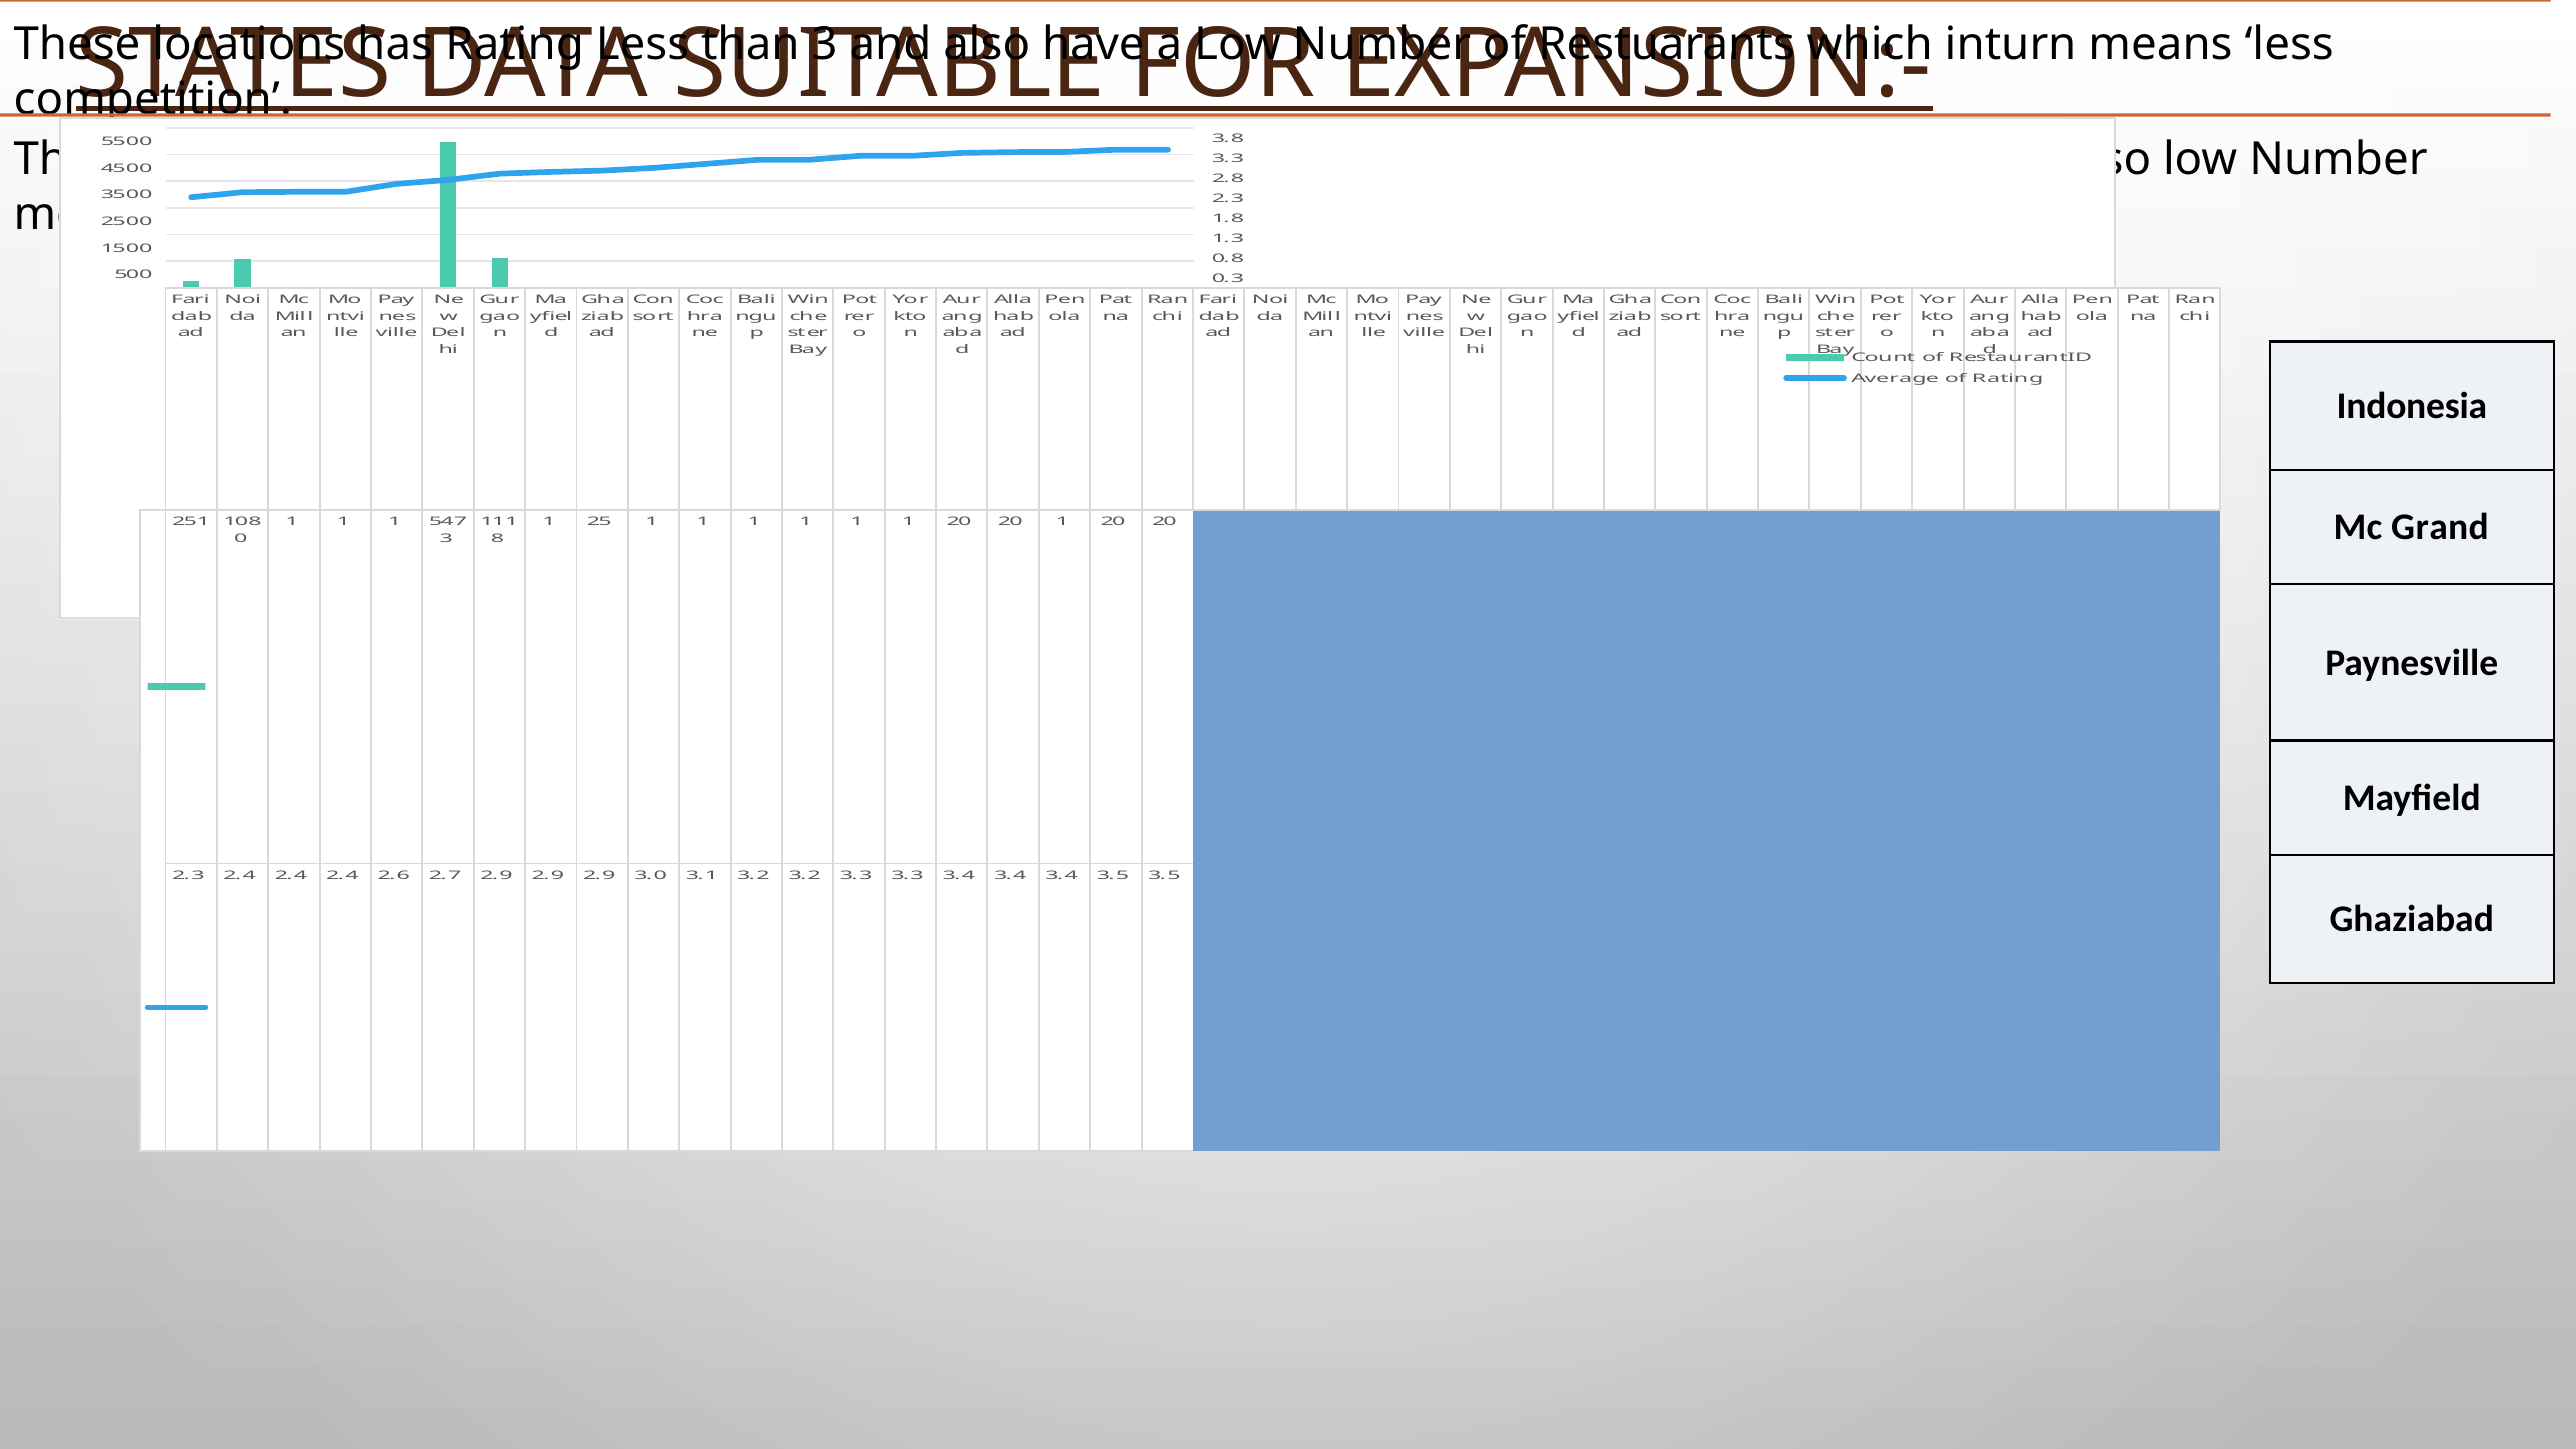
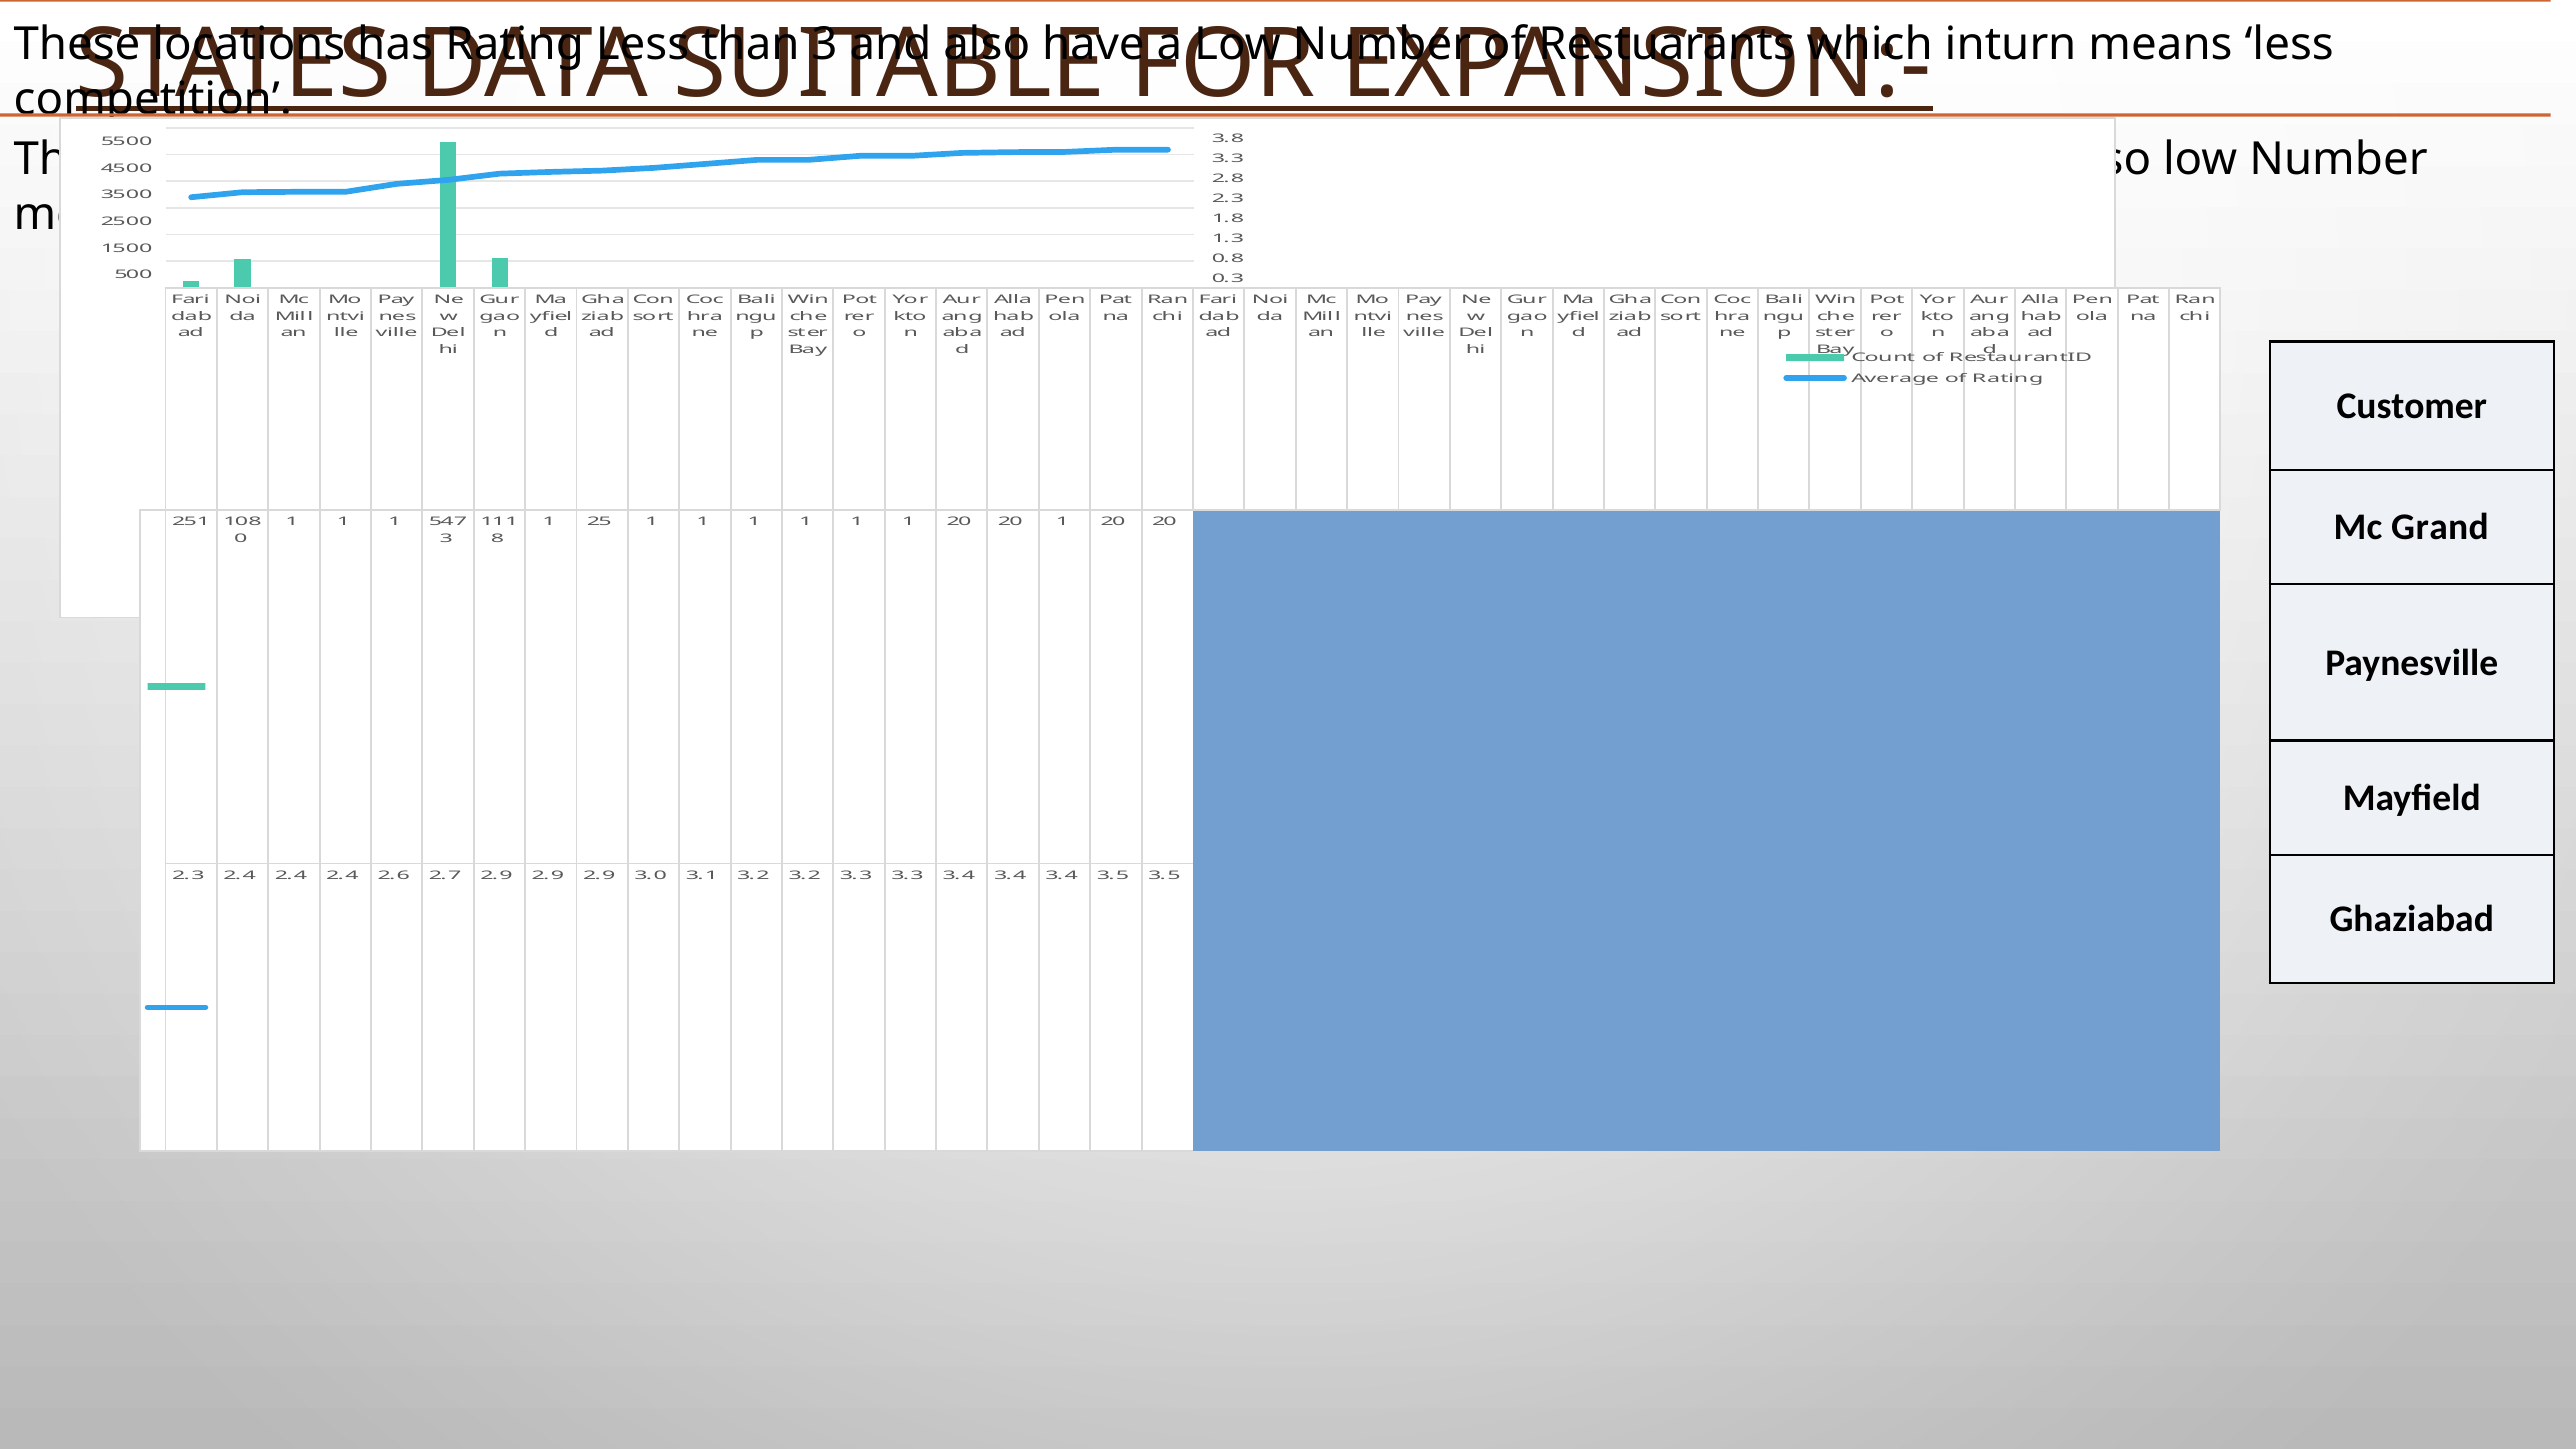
Indonesia: Indonesia -> Customer (2412, 406)
